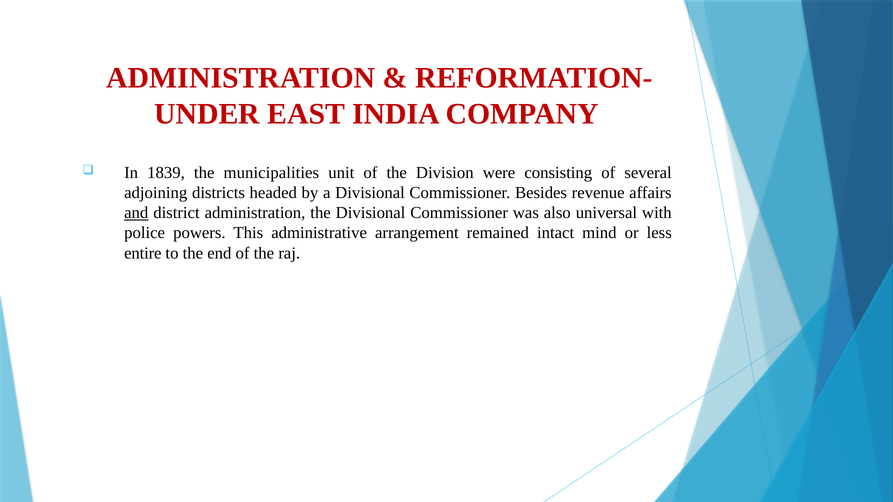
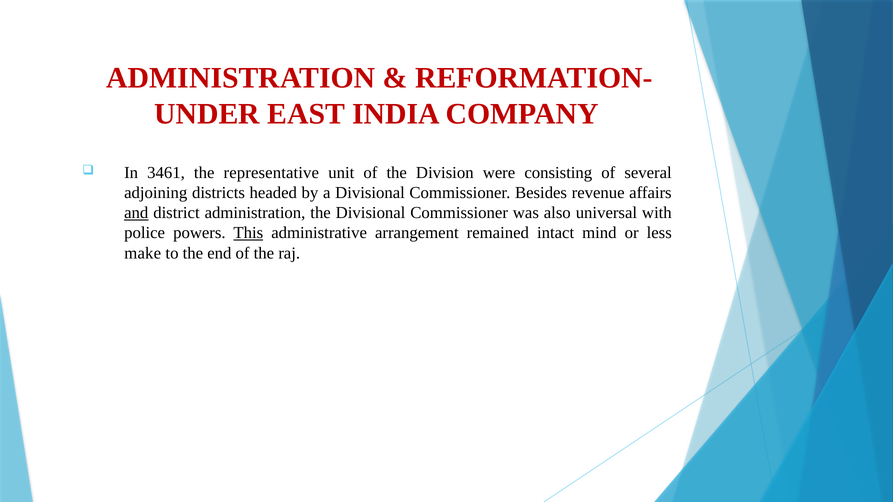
1839: 1839 -> 3461 (166, 173)
municipalities: municipalities -> representative (271, 173)
This underline: none -> present (248, 233)
entire: entire -> make (143, 253)
